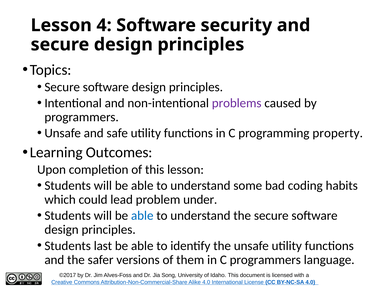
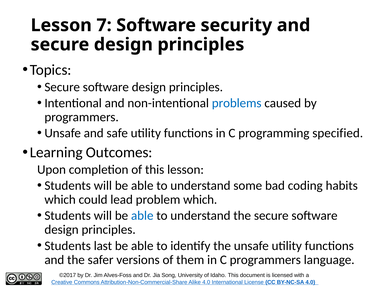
4: 4 -> 7 (104, 25)
problems colour: purple -> blue (237, 103)
property: property -> specified (338, 133)
problem under: under -> which (200, 199)
